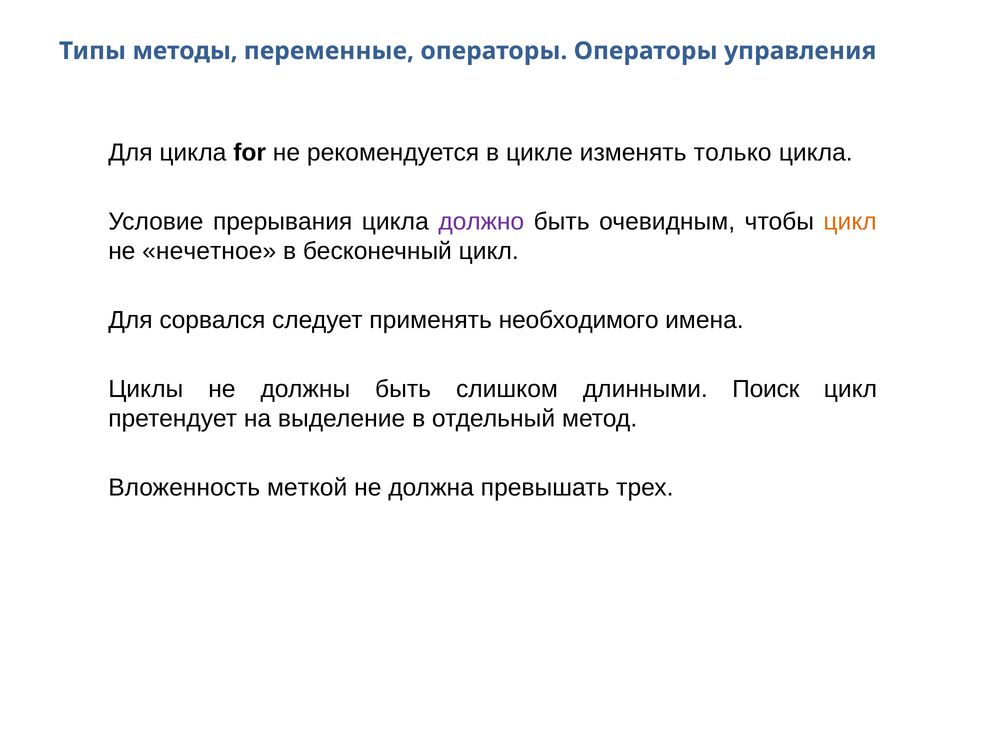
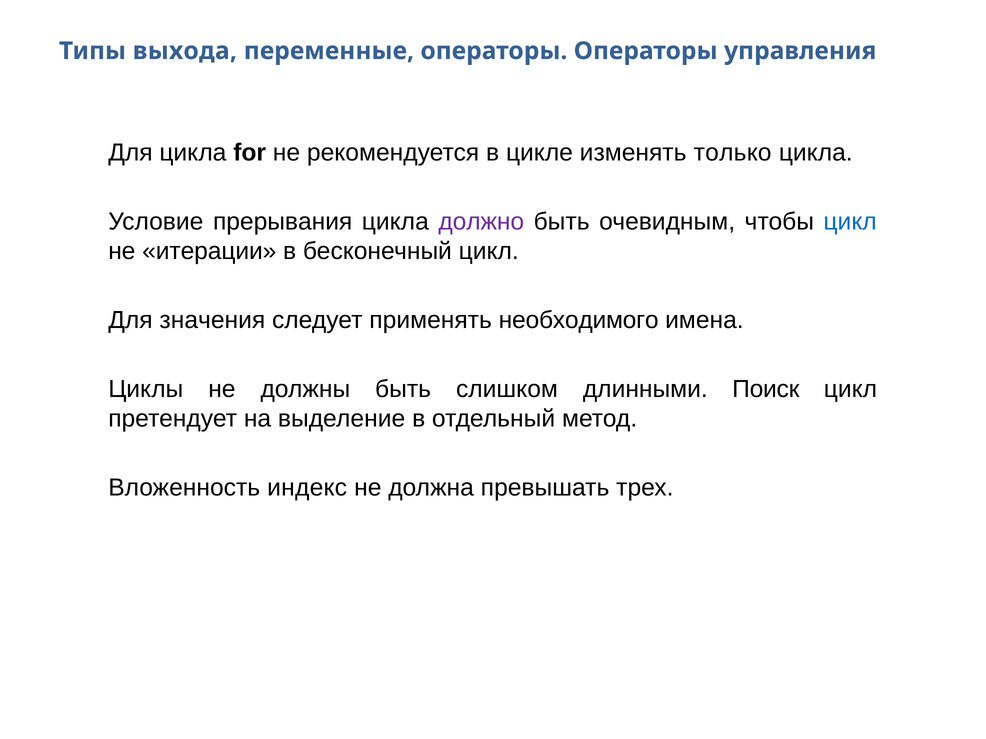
методы: методы -> выхода (185, 51)
цикл colour: orange -> blue (850, 222)
нечетное: нечетное -> итерации (209, 251)
сорвался: сорвался -> значения (212, 320)
меткой: меткой -> индекс (307, 488)
